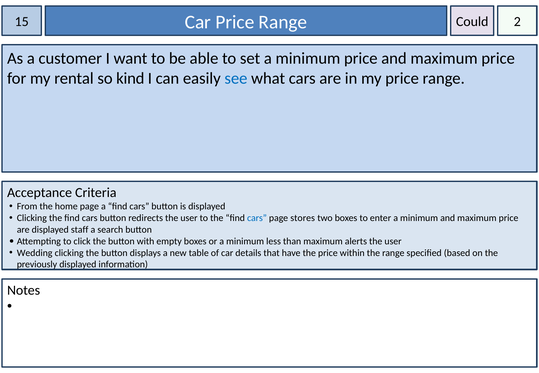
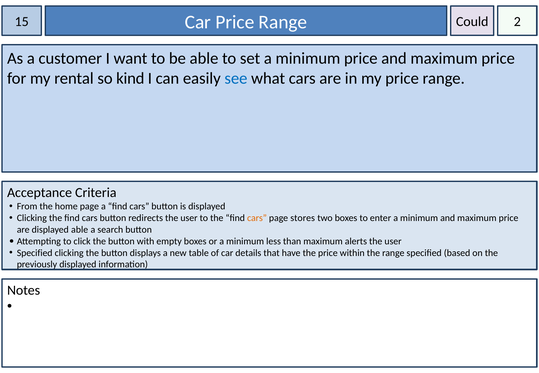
cars colour: blue -> orange (257, 218)
displayed staff: staff -> able (80, 230)
Wedding: Wedding -> Specified (35, 253)
